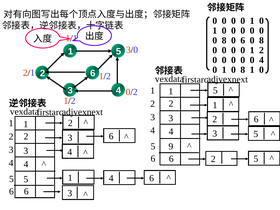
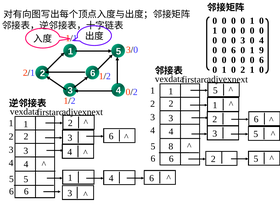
8: 8 -> 0 (224, 40)
0 6: 6 -> 3 (243, 40)
8: 8 -> 4 (261, 40)
0: 0 -> 6 (233, 50)
0 1 2: 2 -> 9 (261, 50)
0 0 0 4: 4 -> 6 (261, 60)
1 0 8: 8 -> 2 (243, 70)
9: 9 -> 8 (171, 146)
